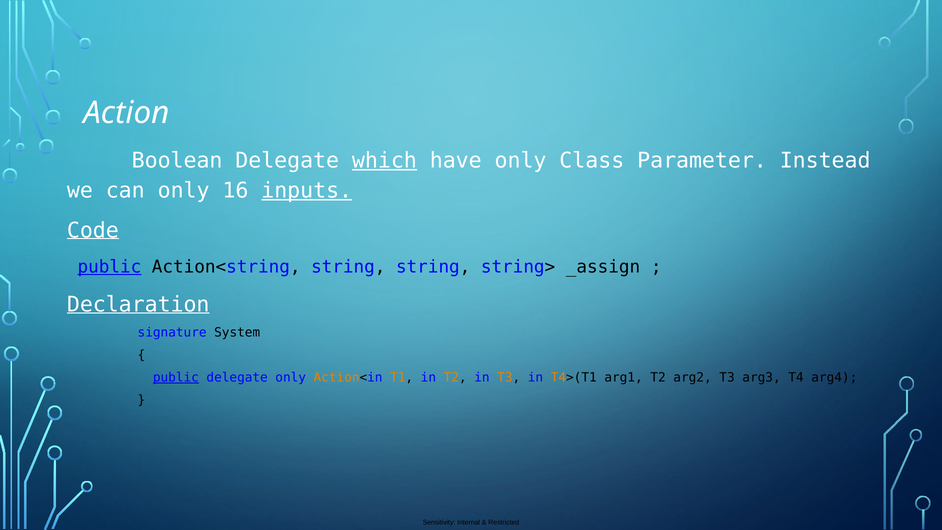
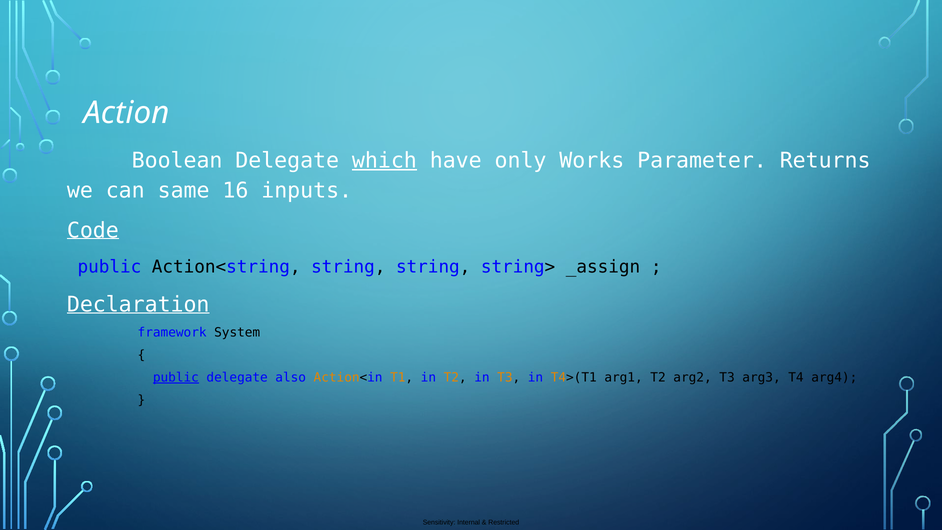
Class: Class -> Works (592, 160)
Instead: Instead -> Returns (825, 160)
can only: only -> same (184, 190)
inputs underline: present -> none (307, 190)
public underline: present -> none (109, 267)
signature: signature -> framework (172, 332)
delegate only: only -> also (291, 377)
